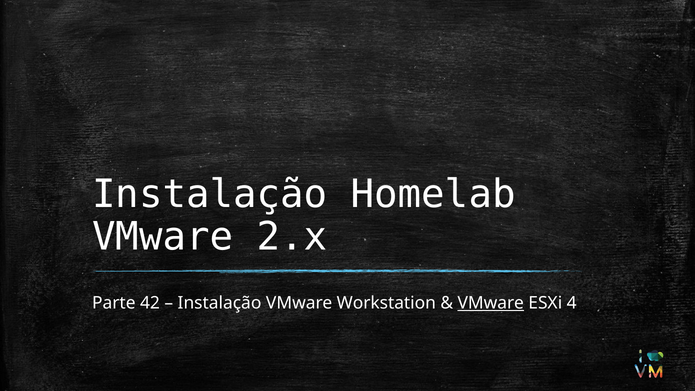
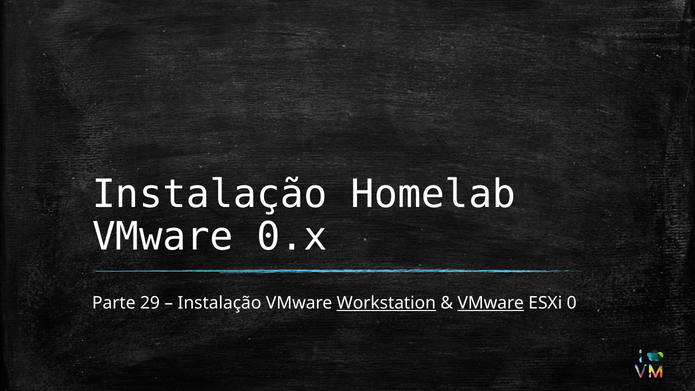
2.x: 2.x -> 0.x (292, 237)
42: 42 -> 29 (150, 303)
Workstation underline: none -> present (386, 303)
4: 4 -> 0 (572, 303)
